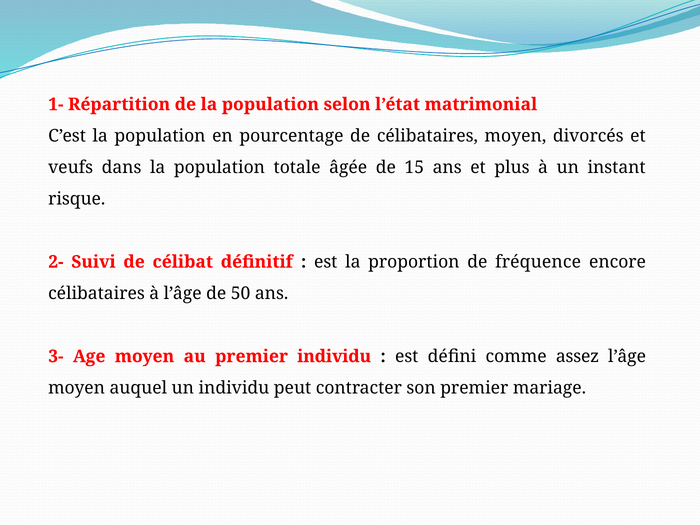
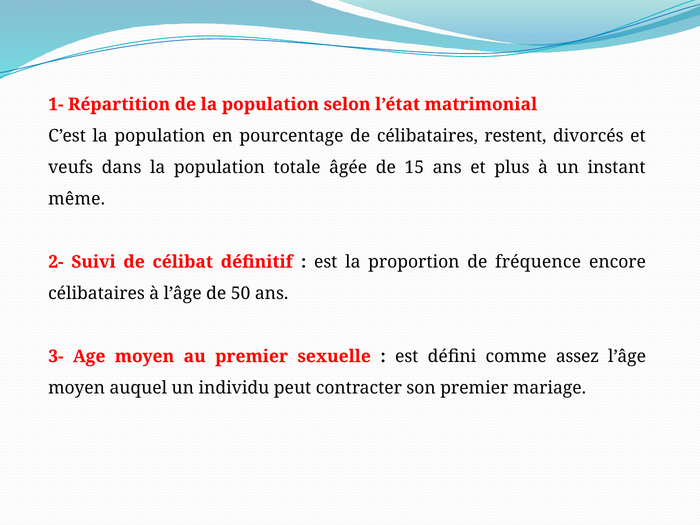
célibataires moyen: moyen -> restent (515, 136)
risque: risque -> même (77, 199)
premier individu: individu -> sexuelle (334, 356)
